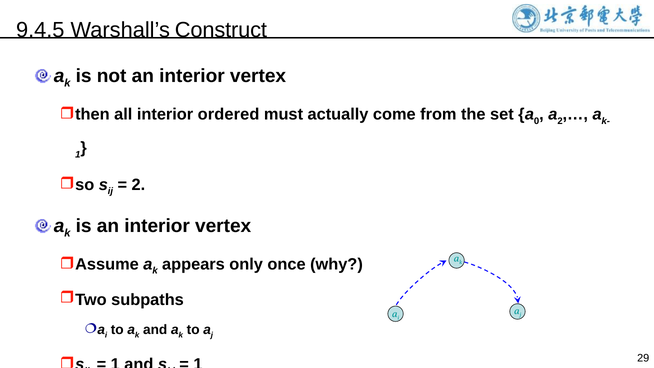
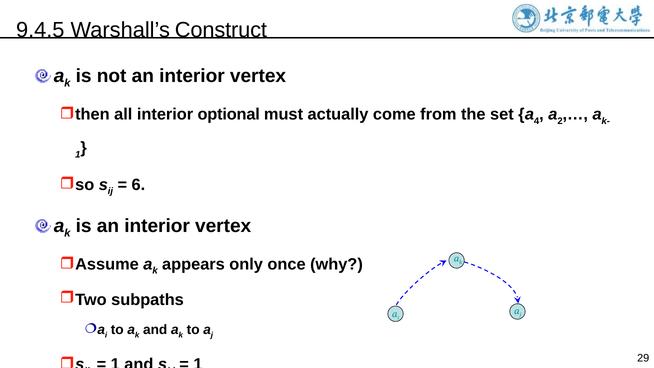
ordered: ordered -> optional (229, 114)
0: 0 -> 4 (537, 121)
2: 2 -> 6 (138, 185)
